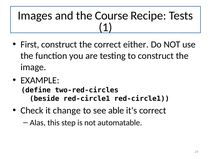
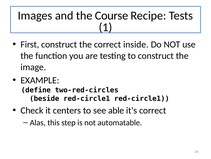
either: either -> inside (136, 44)
change: change -> centers (67, 110)
